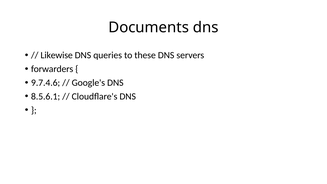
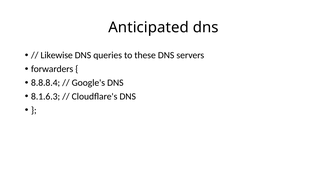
Documents: Documents -> Anticipated (149, 27)
9.7.4.6: 9.7.4.6 -> 8.8.8.4 (46, 83)
8.5.6.1: 8.5.6.1 -> 8.1.6.3 (46, 96)
